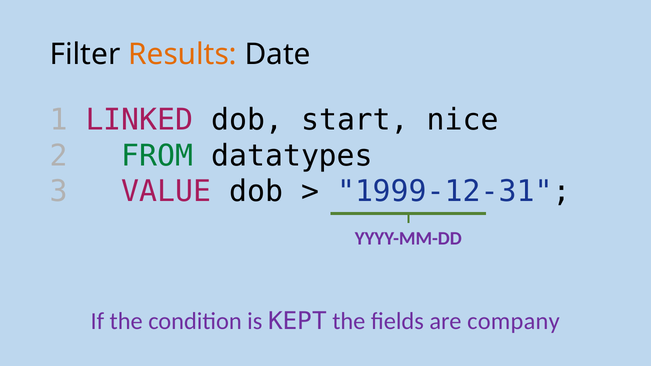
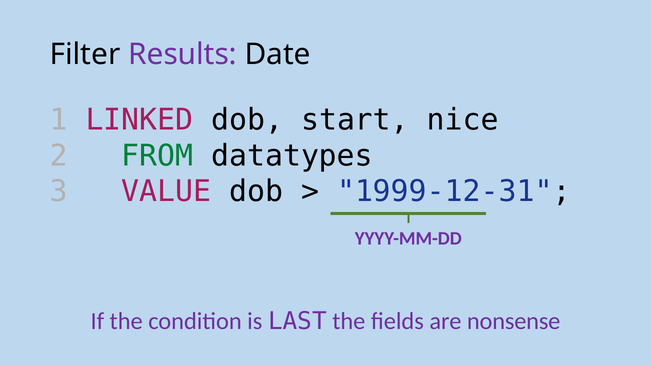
Results colour: orange -> purple (183, 55)
KEPT: KEPT -> LAST (297, 321)
company: company -> nonsense (514, 321)
